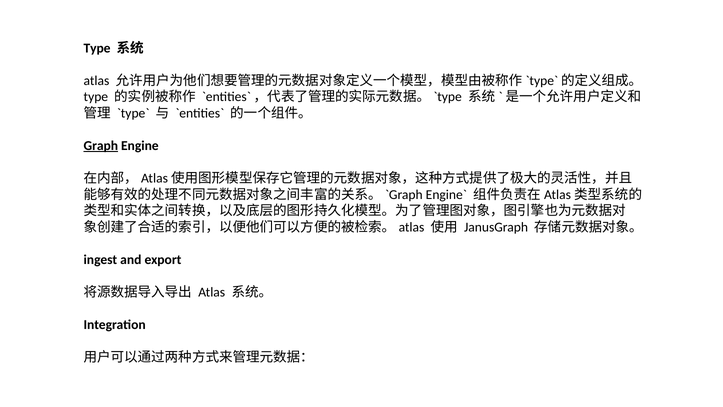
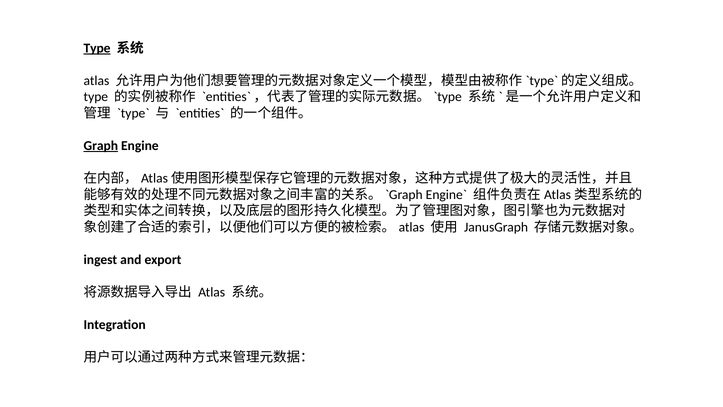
Type underline: none -> present (97, 48)
